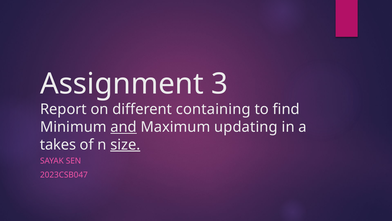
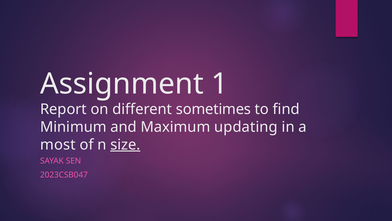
3: 3 -> 1 (220, 84)
containing: containing -> sometimes (213, 109)
and underline: present -> none (124, 127)
takes: takes -> most (58, 144)
